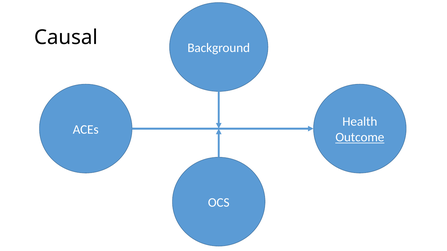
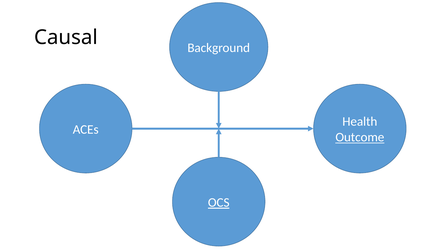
OCS underline: none -> present (219, 203)
